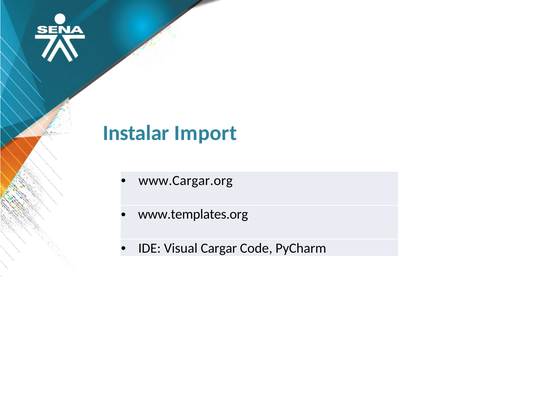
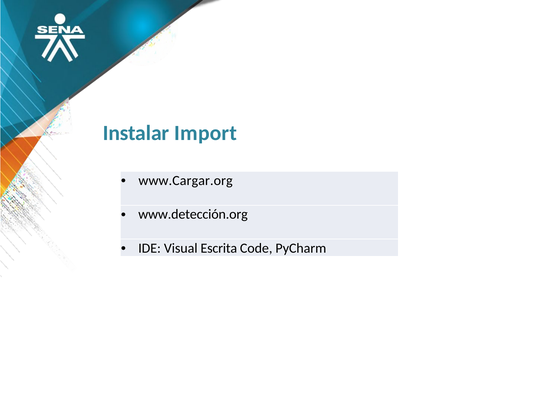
www.templates.org: www.templates.org -> www.detección.org (193, 214)
Cargar: Cargar -> Escrita (219, 248)
